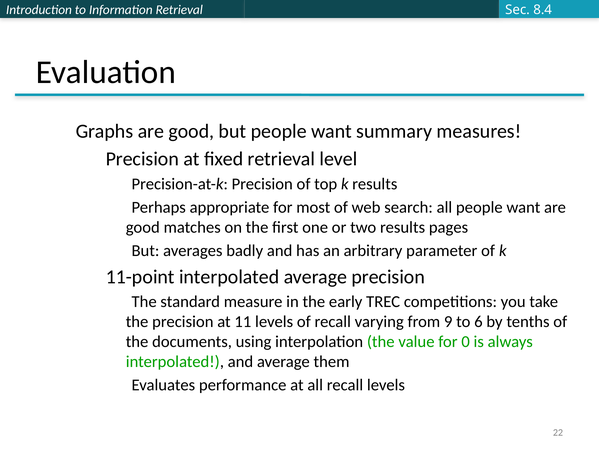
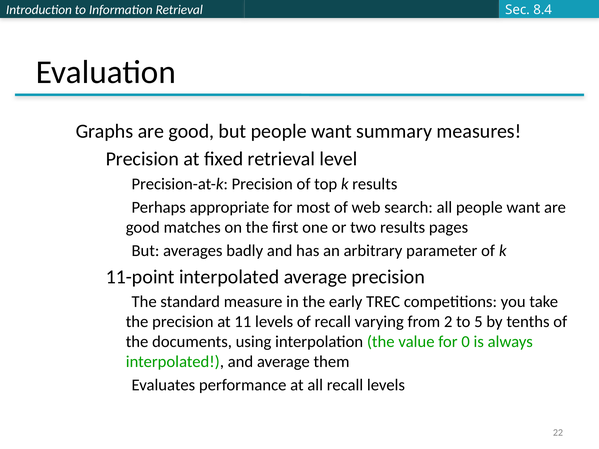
9: 9 -> 2 (448, 322)
6: 6 -> 5 (478, 322)
